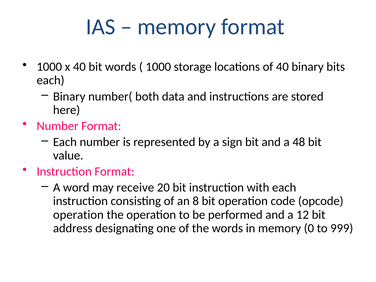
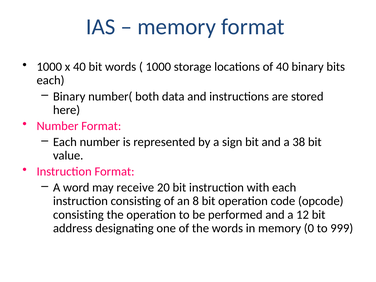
48: 48 -> 38 (299, 142)
operation: operation -> consisting (78, 215)
